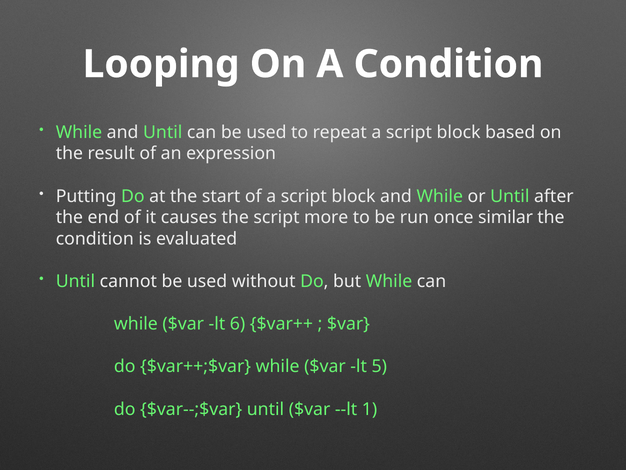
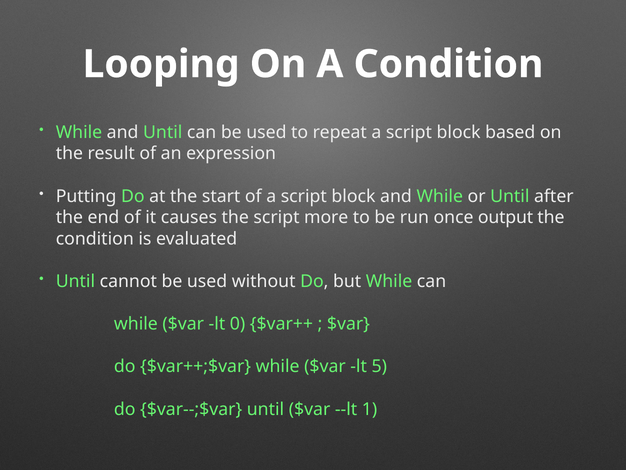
similar: similar -> output (506, 217)
6: 6 -> 0 (238, 324)
